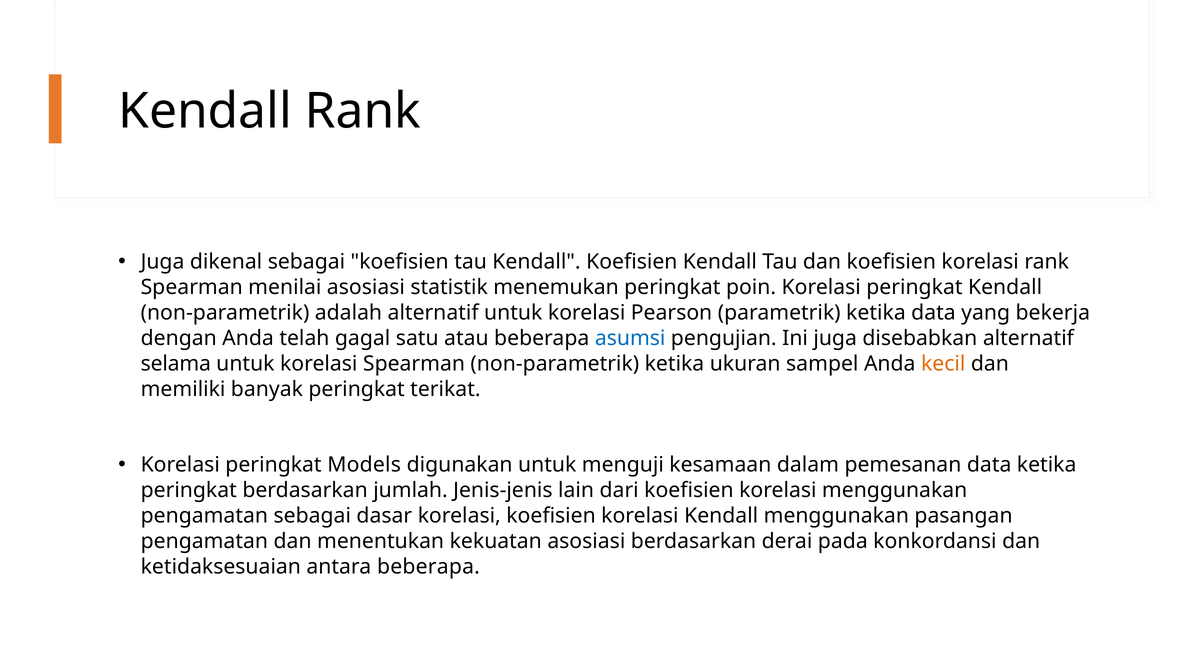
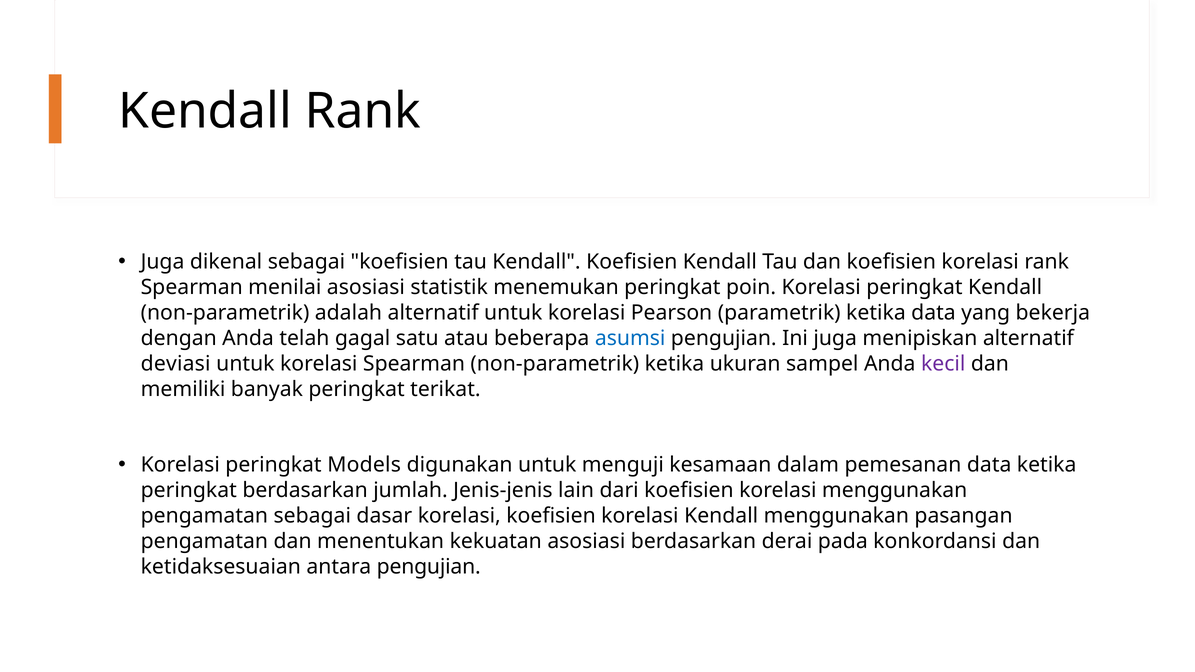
disebabkan: disebabkan -> menipiskan (920, 338)
selama: selama -> deviasi (176, 364)
kecil colour: orange -> purple (943, 364)
antara beberapa: beberapa -> pengujian (429, 567)
